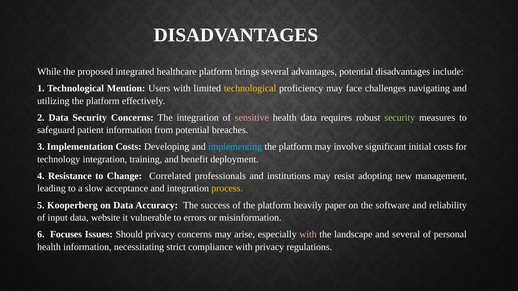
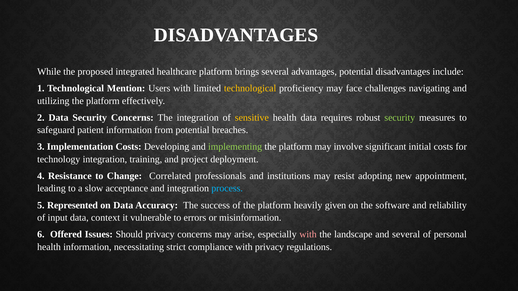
sensitive colour: pink -> yellow (252, 118)
implementing colour: light blue -> light green (235, 147)
benefit: benefit -> project (194, 159)
management: management -> appointment (441, 176)
process colour: yellow -> light blue (227, 189)
Kooperberg: Kooperberg -> Represented (72, 205)
paper: paper -> given (335, 205)
website: website -> context (106, 218)
Focuses: Focuses -> Offered (66, 235)
